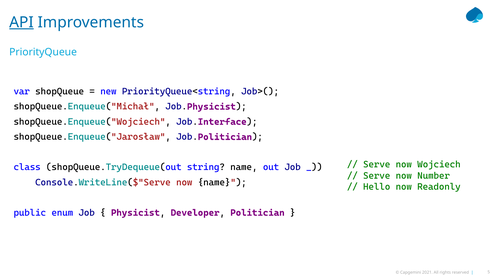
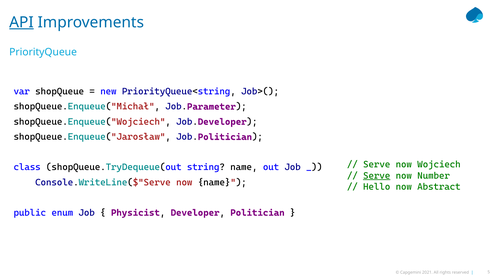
Job Physicist: Physicist -> Parameter (211, 107)
Job Interface: Interface -> Developer (222, 122)
Serve underline: none -> present (377, 176)
Readonly: Readonly -> Abstract (439, 187)
